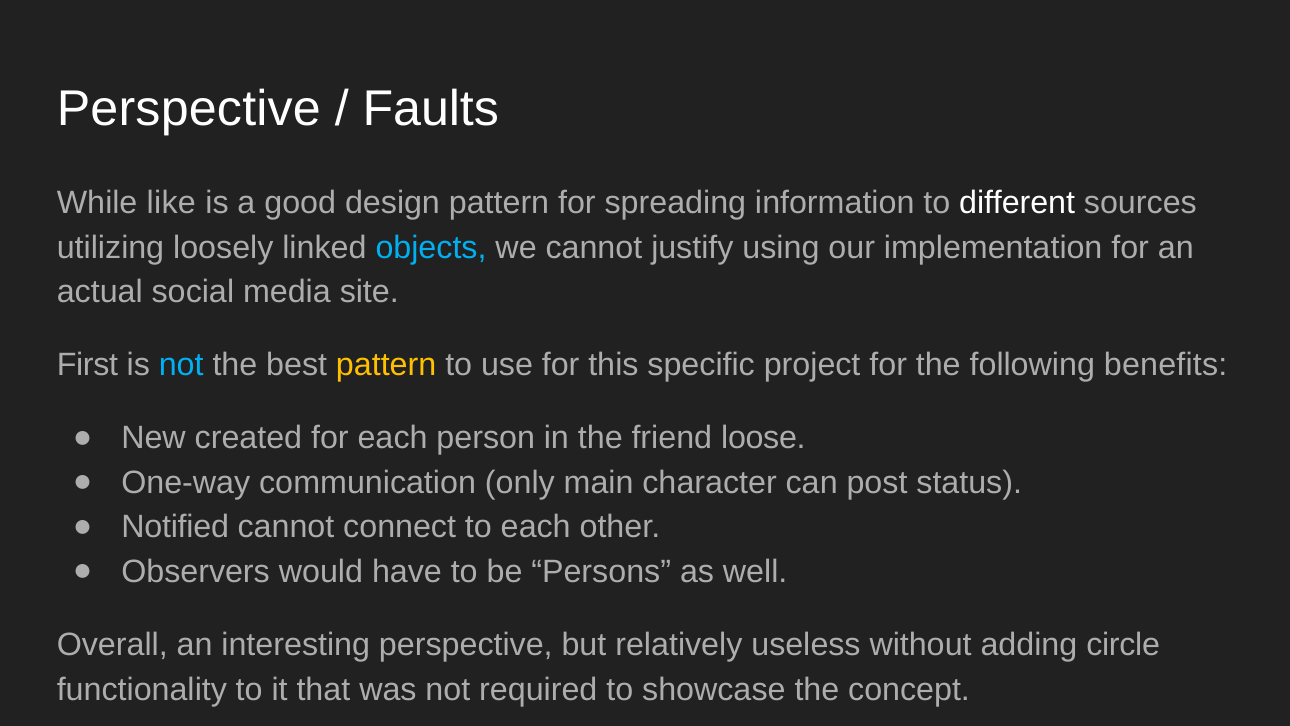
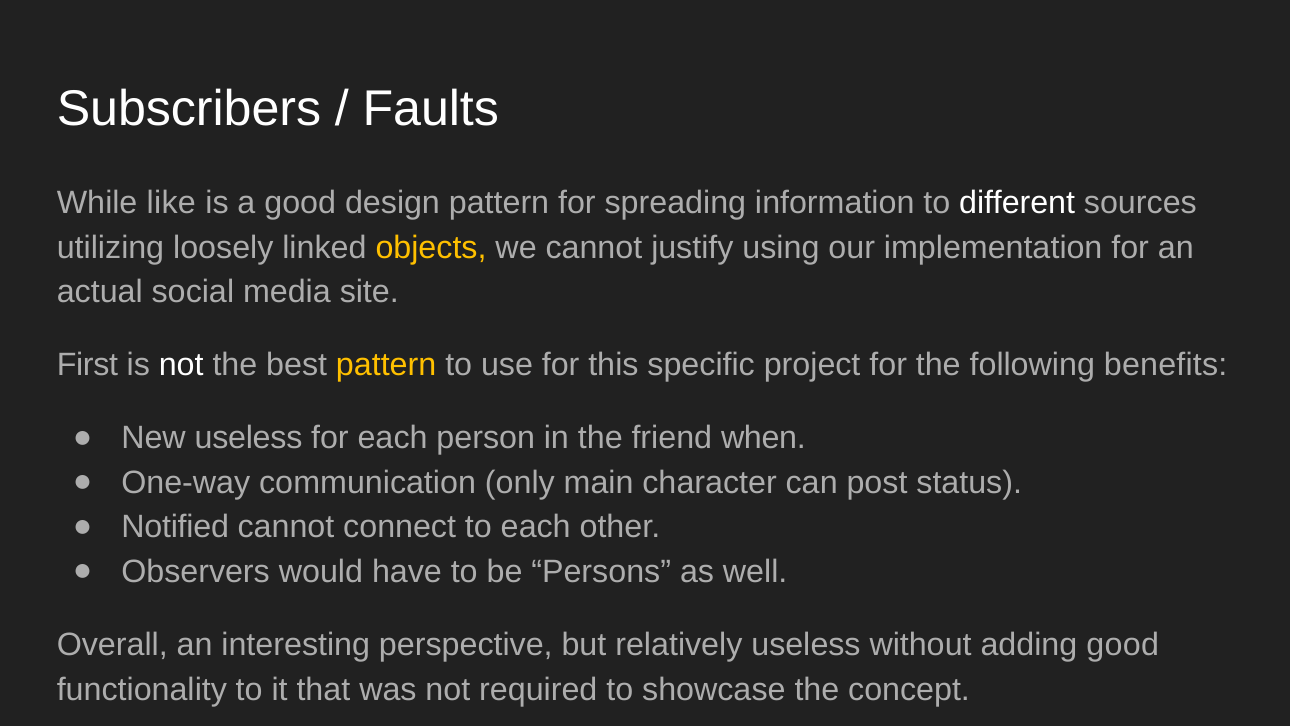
Perspective: Perspective -> Subscribers (189, 109)
objects colour: light blue -> yellow (431, 247)
not colour: light blue -> white (181, 365)
New created: created -> useless (249, 438)
loose: loose -> when (763, 438)
adding circle: circle -> good (1123, 645)
